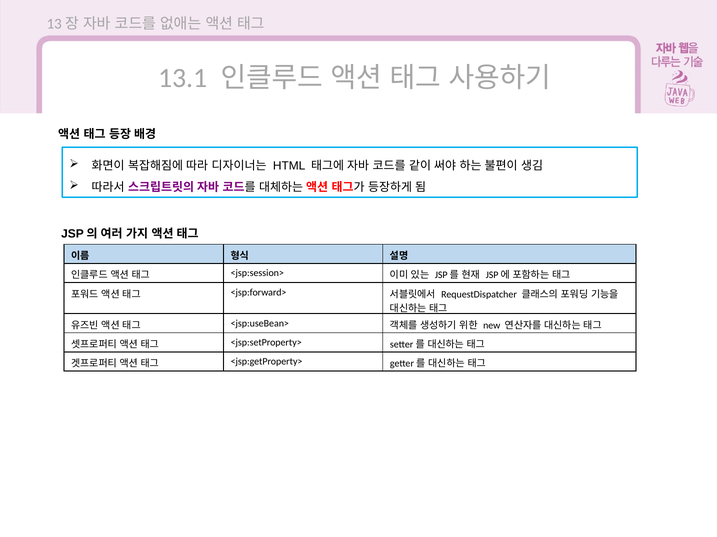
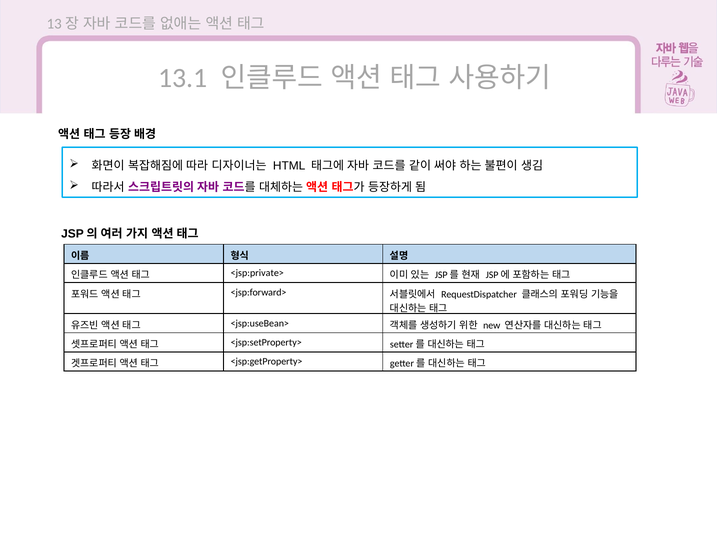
<jsp:session>: <jsp:session> -> <jsp:private> (257, 274)
